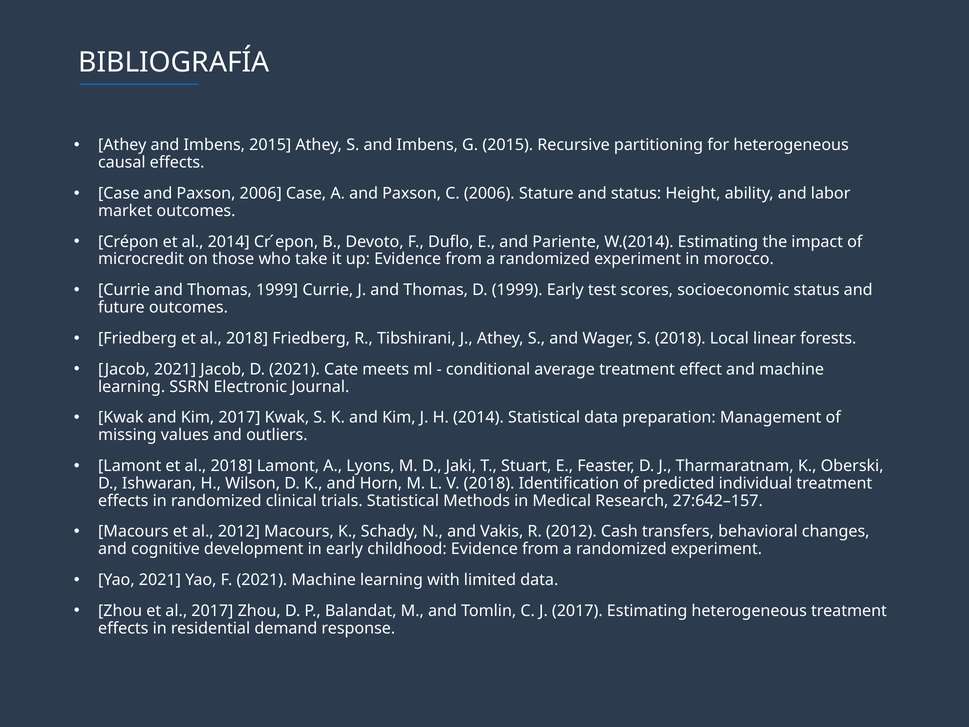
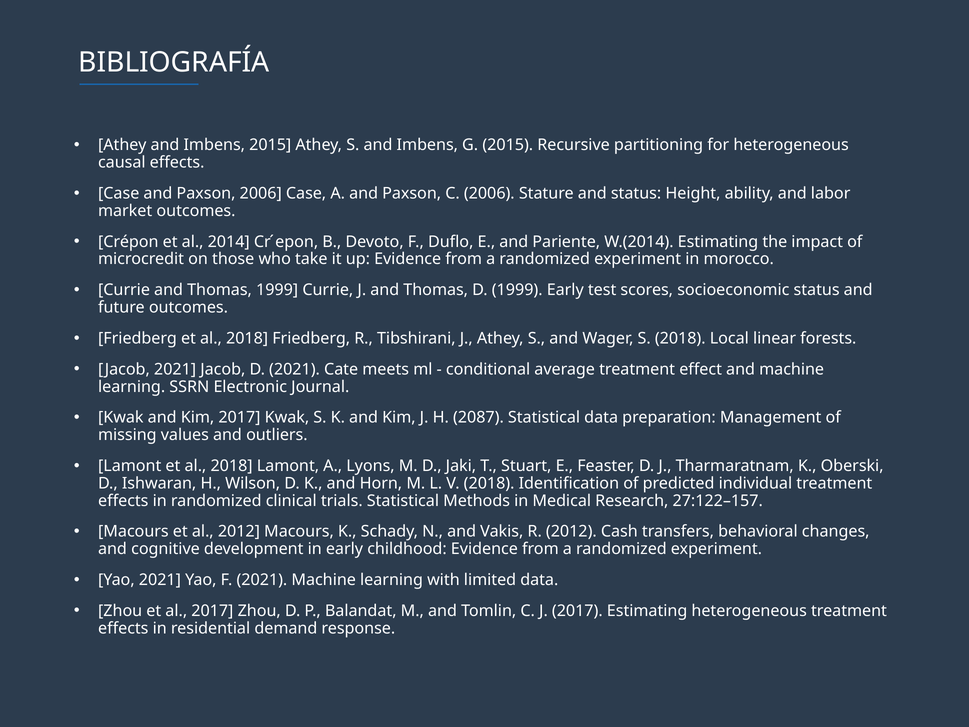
H 2014: 2014 -> 2087 (478, 417)
27:642–157: 27:642–157 -> 27:122–157 (718, 501)
